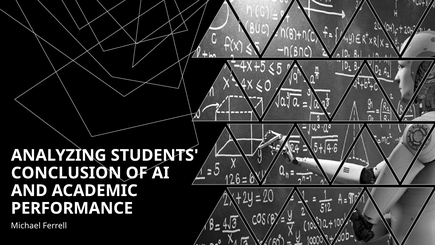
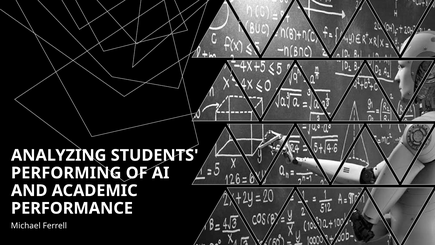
CONCLUSION: CONCLUSION -> PERFORMING (66, 173)
